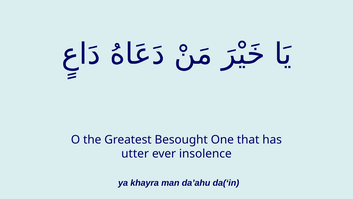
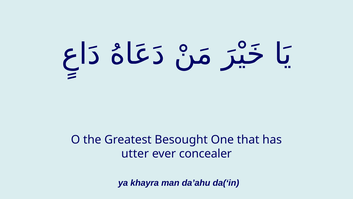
insolence: insolence -> concealer (205, 153)
